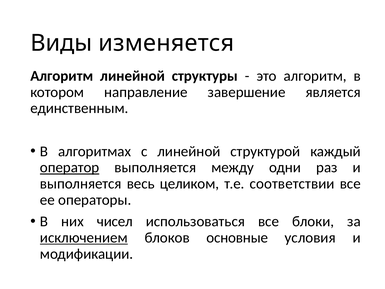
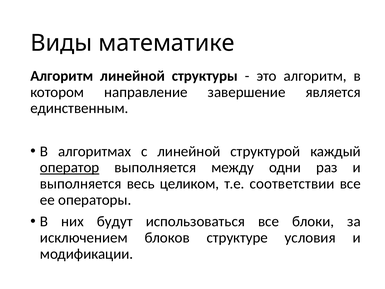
изменяется: изменяется -> математике (167, 43)
чисел: чисел -> будут (115, 221)
исключением underline: present -> none (84, 237)
основные: основные -> структуре (237, 237)
